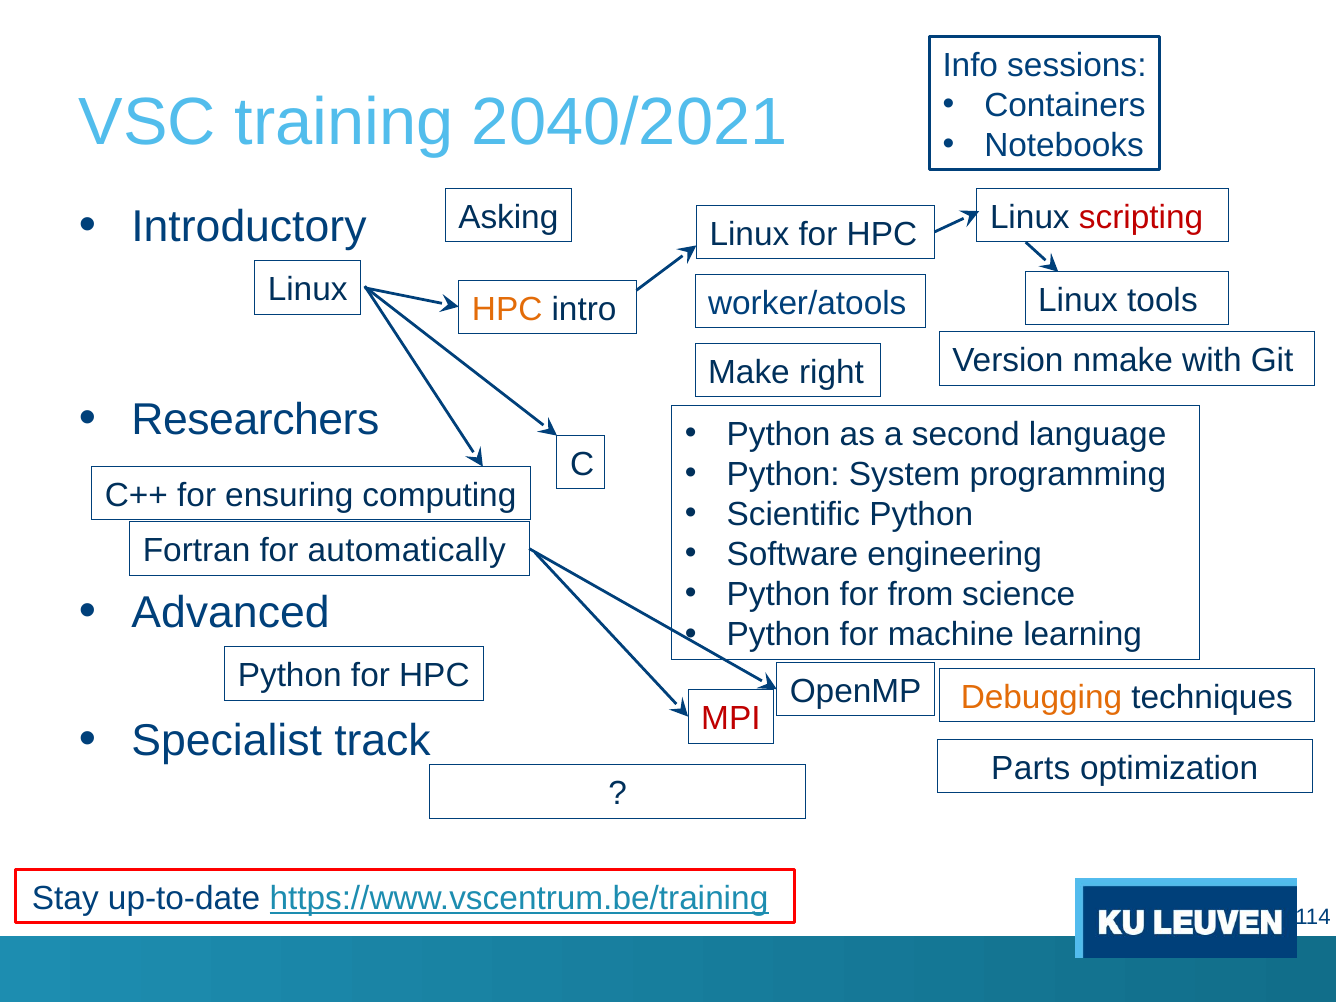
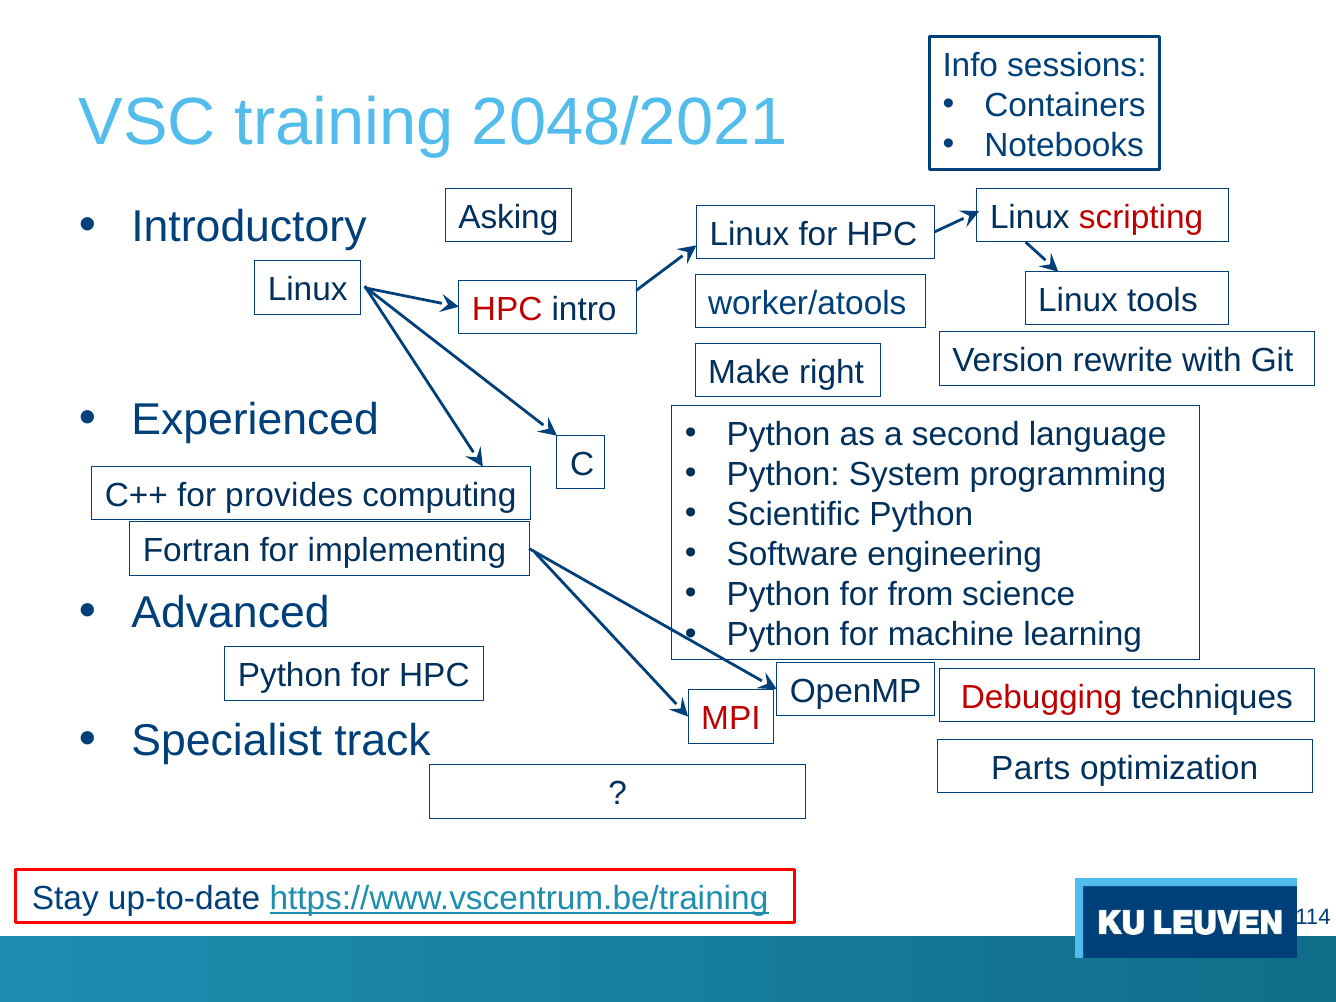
2040/2021: 2040/2021 -> 2048/2021 (630, 122)
HPC colour: orange -> red (507, 309)
nmake: nmake -> rewrite (1123, 361)
Researchers: Researchers -> Experienced (255, 420)
ensuring: ensuring -> provides (289, 496)
automatically: automatically -> implementing (407, 551)
Debugging colour: orange -> red (1041, 698)
